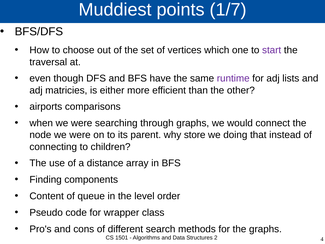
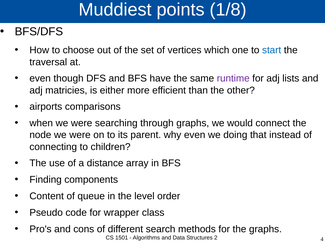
1/7: 1/7 -> 1/8 (228, 10)
start colour: purple -> blue (272, 50)
why store: store -> even (195, 135)
